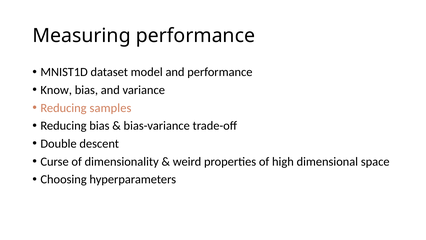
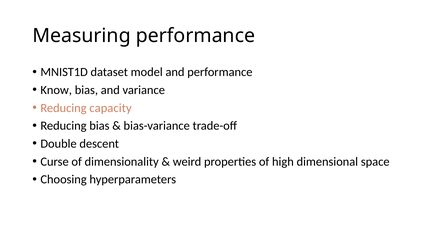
samples: samples -> capacity (110, 108)
